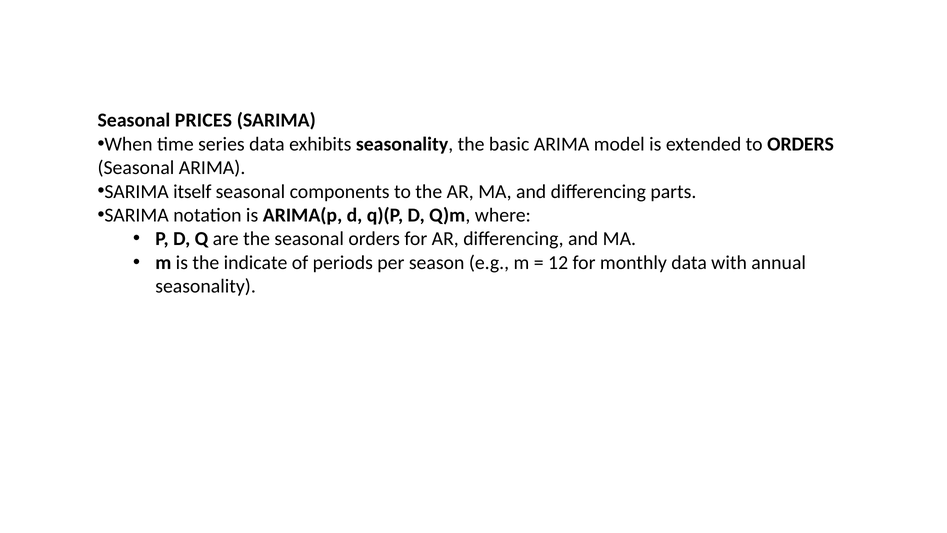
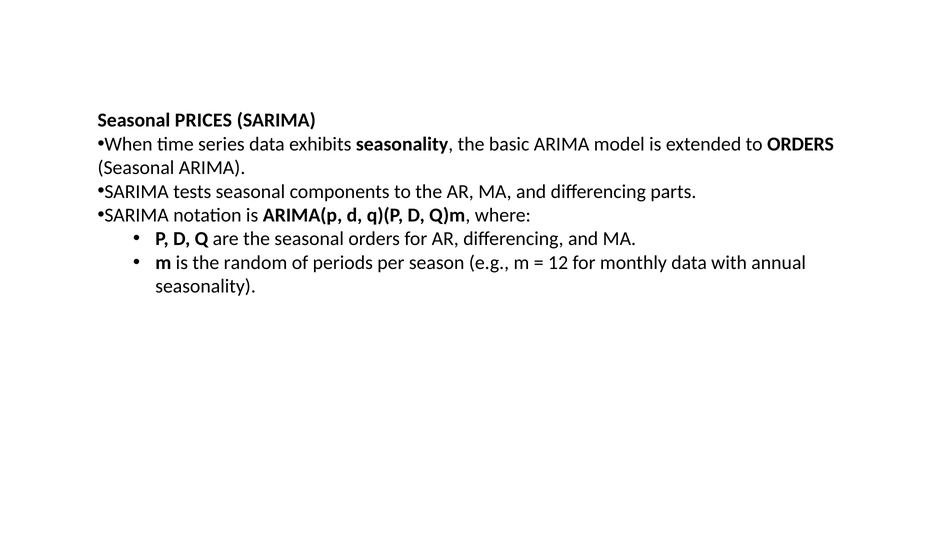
itself: itself -> tests (192, 191)
indicate: indicate -> random (255, 263)
